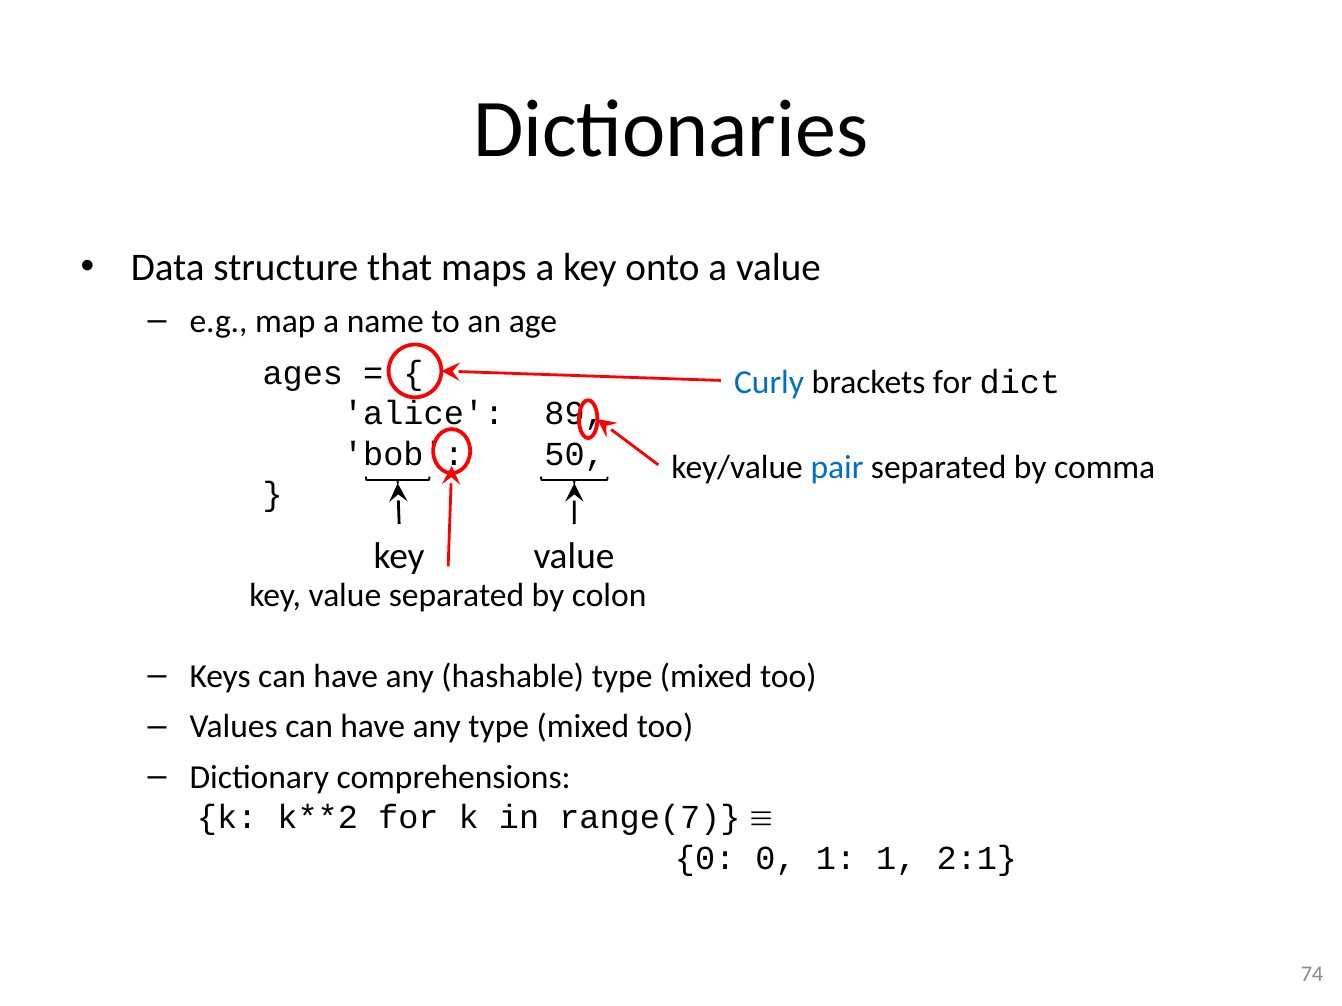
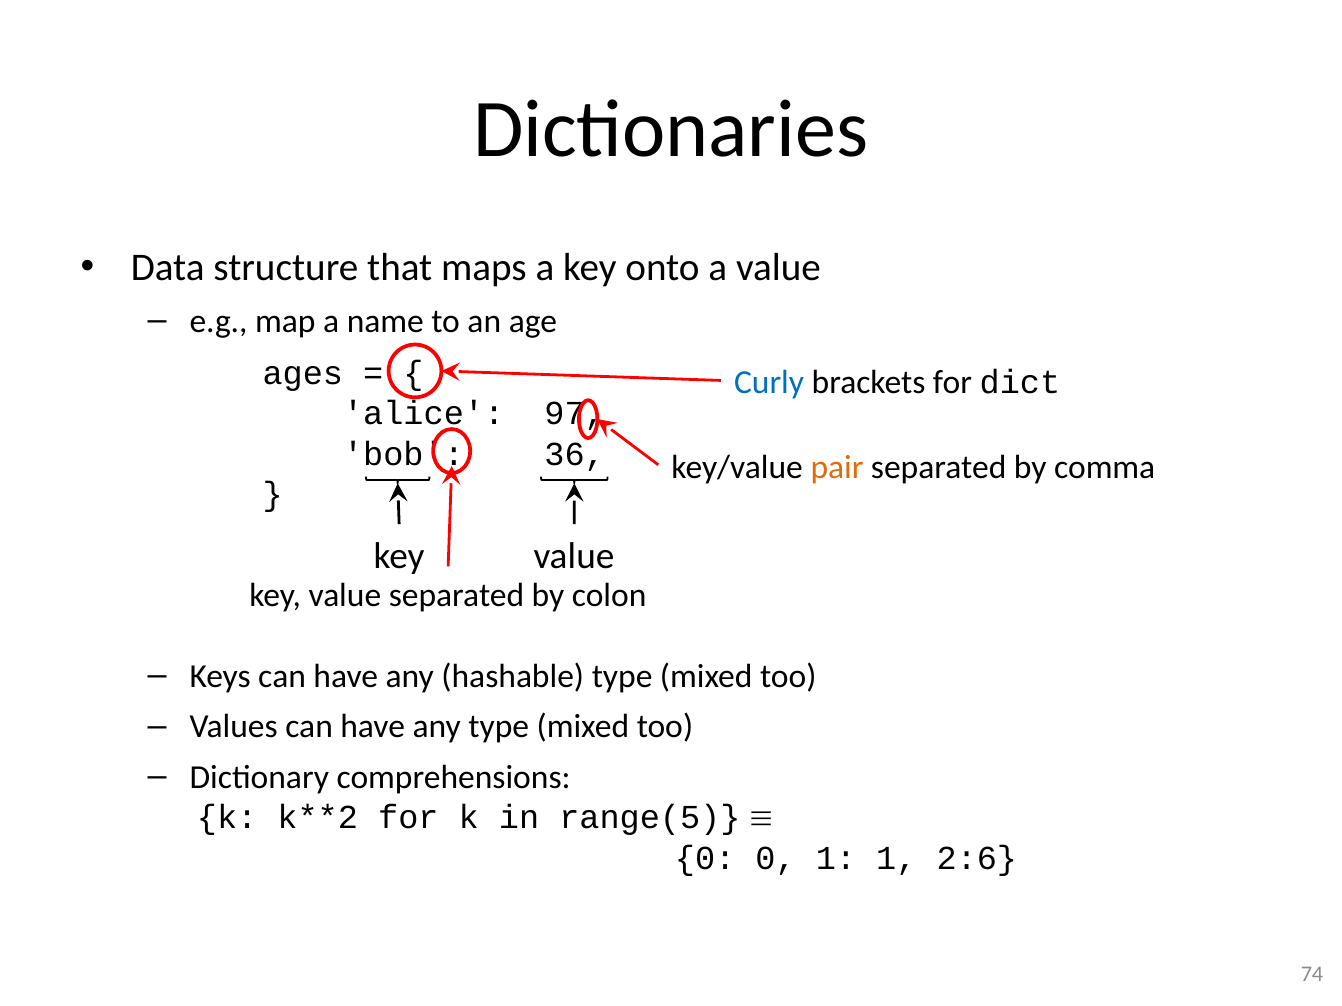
89: 89 -> 97 (575, 414)
50: 50 -> 36 (575, 454)
pair colour: blue -> orange (837, 467)
range(7: range(7 -> range(5 (650, 818)
2:1: 2:1 -> 2:6 (977, 858)
